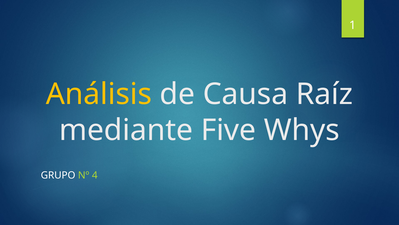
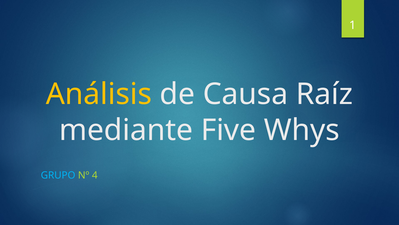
GRUPO colour: white -> light blue (58, 175)
